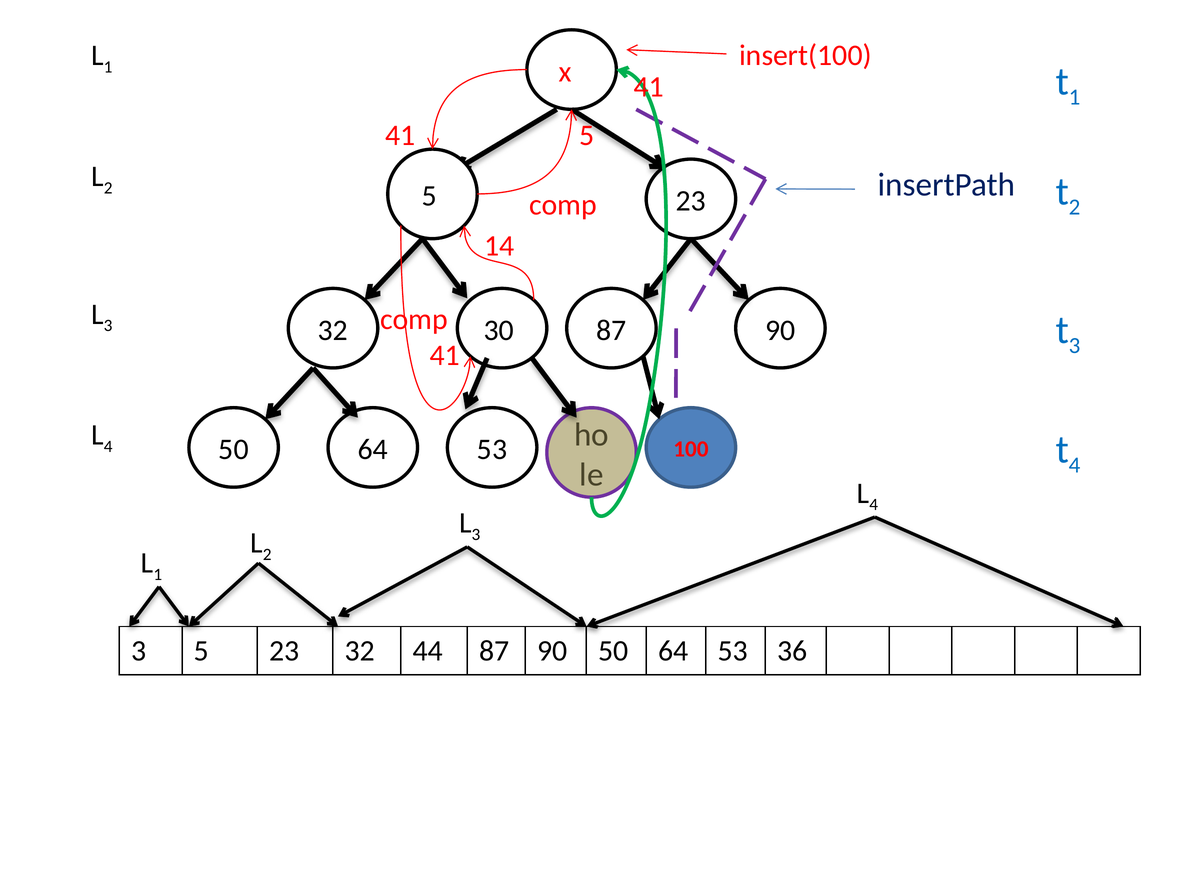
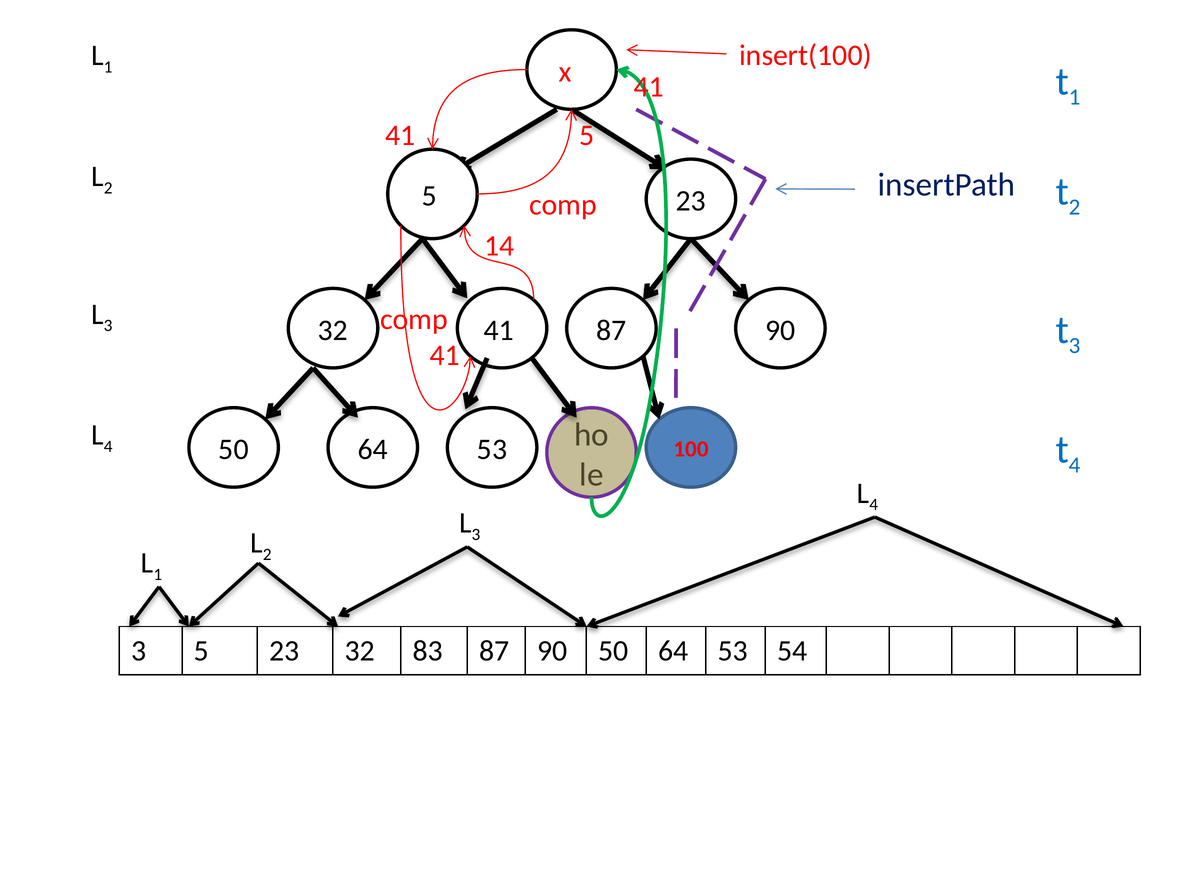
32 30: 30 -> 41 (499, 330)
44: 44 -> 83 (428, 651)
36: 36 -> 54 (792, 651)
